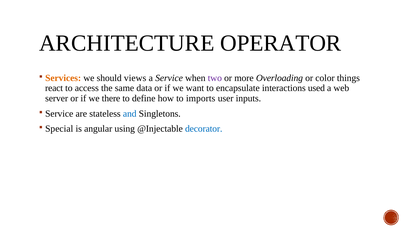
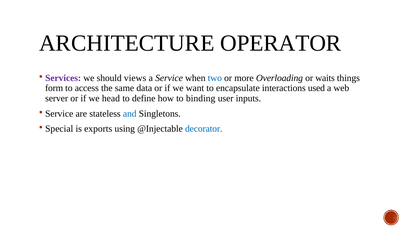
Services colour: orange -> purple (63, 78)
two colour: purple -> blue (215, 78)
color: color -> waits (325, 78)
react: react -> form (54, 88)
there: there -> head (111, 98)
imports: imports -> binding (201, 98)
angular: angular -> exports (98, 129)
